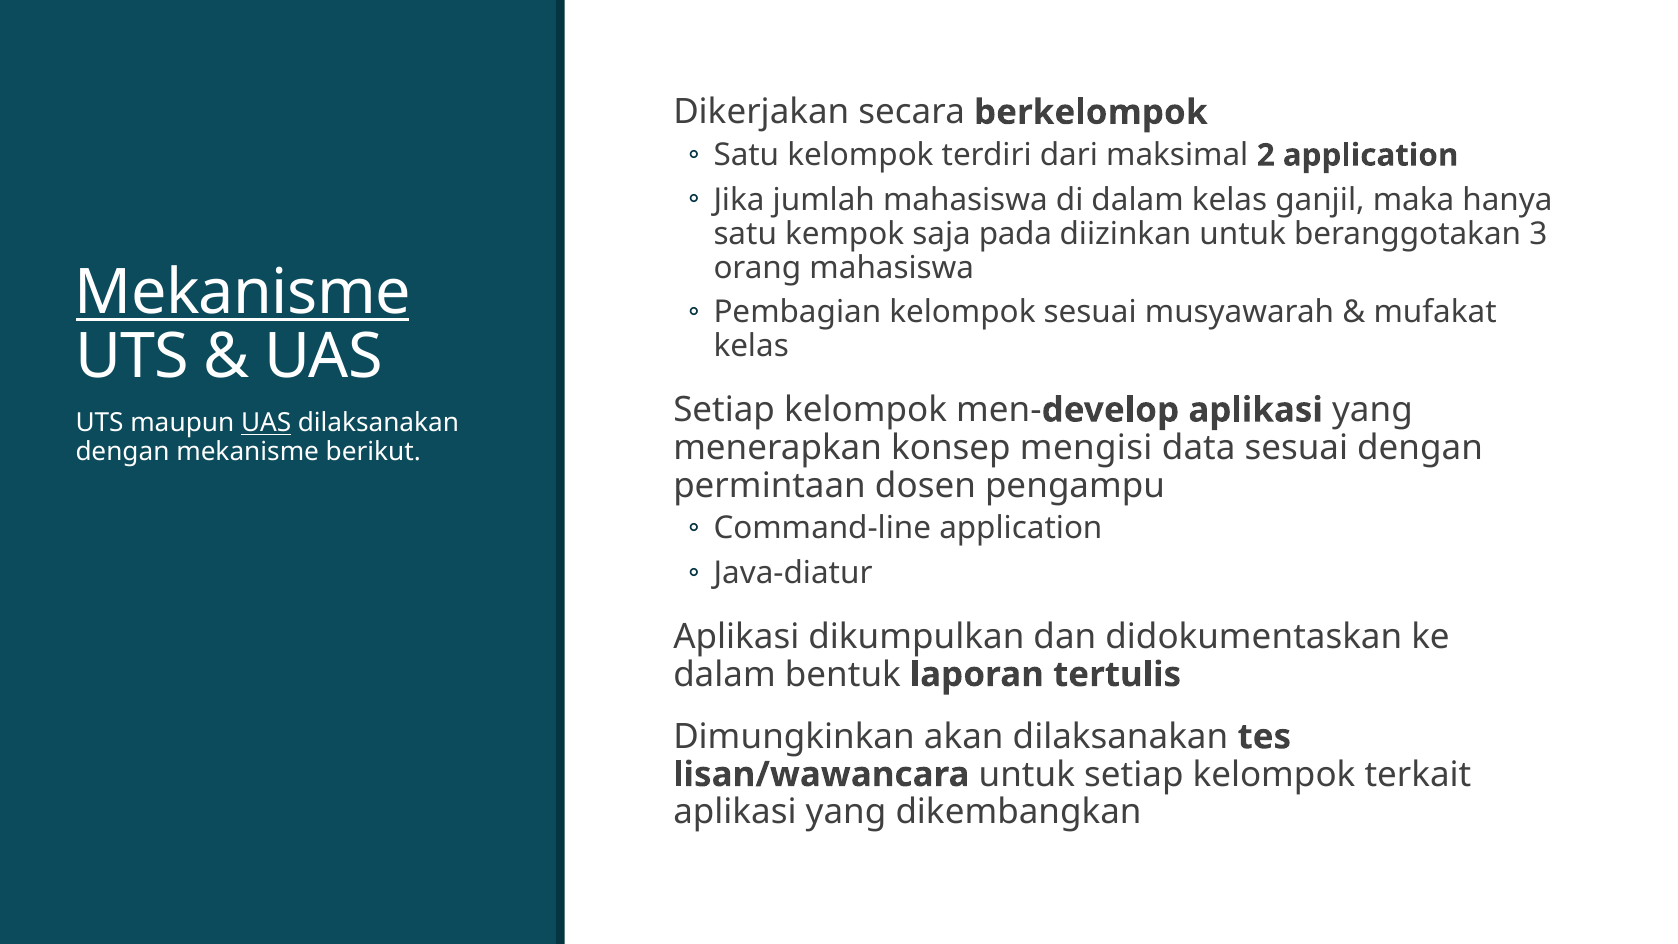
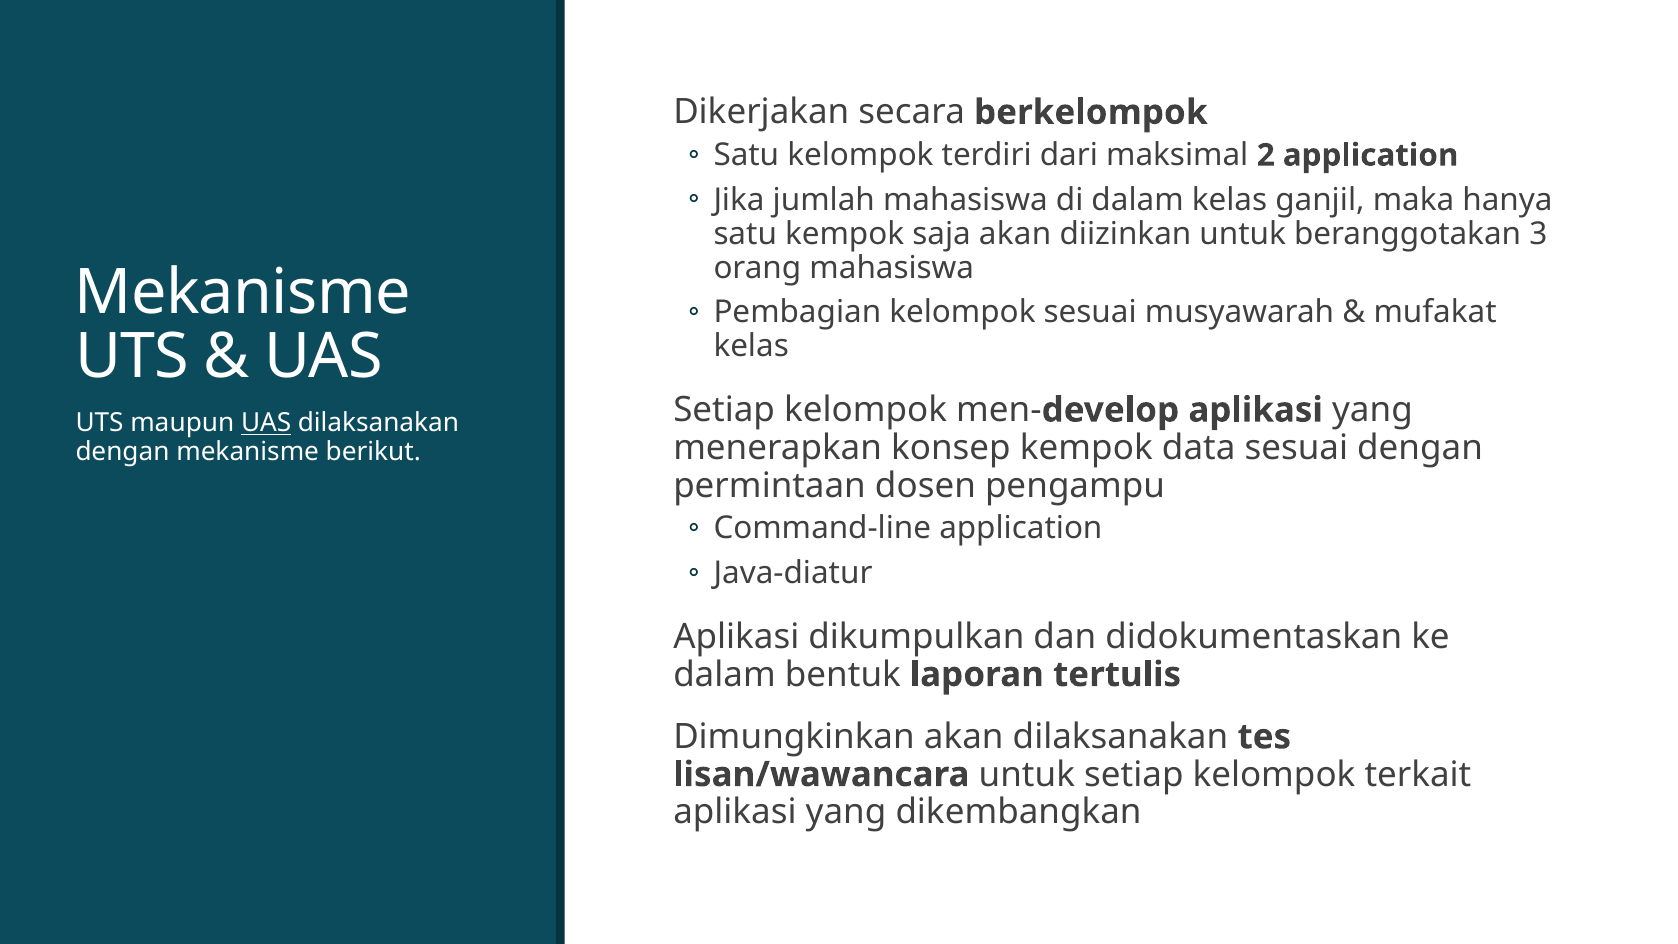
saja pada: pada -> akan (1015, 234)
Mekanisme underline: present -> none (243, 292)
konsep mengisi: mengisi -> kempok (1086, 448)
